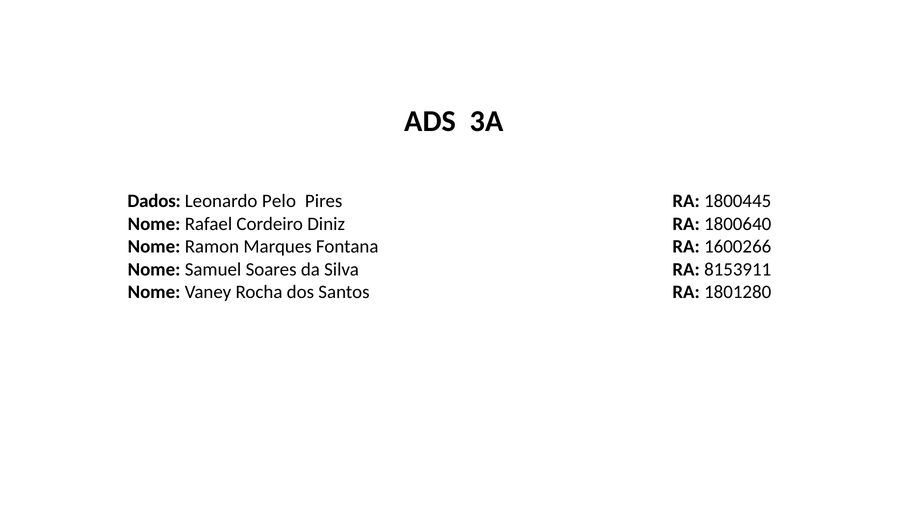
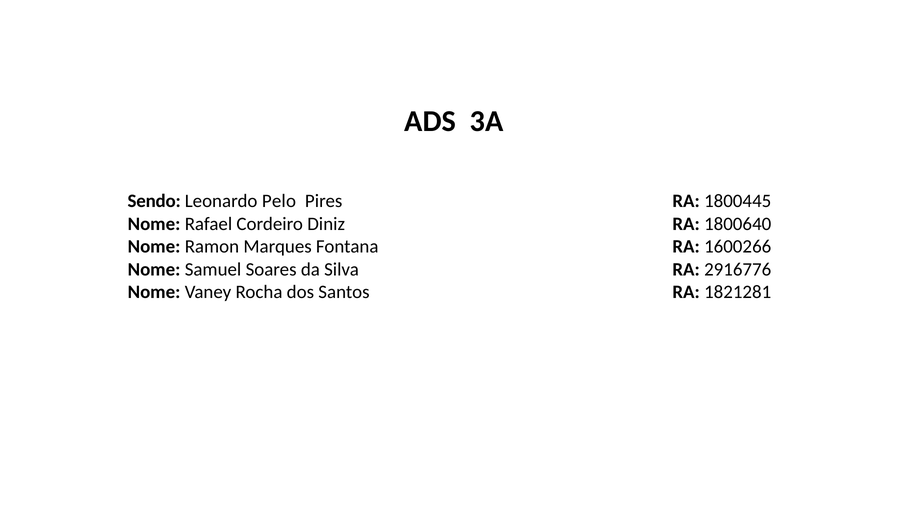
Dados: Dados -> Sendo (154, 201)
8153911: 8153911 -> 2916776 (738, 269)
1801280: 1801280 -> 1821281 (738, 292)
